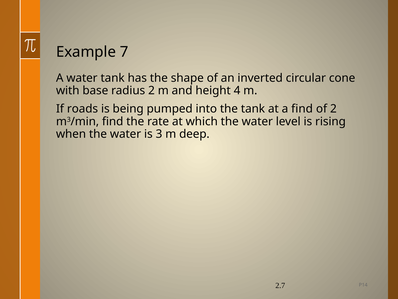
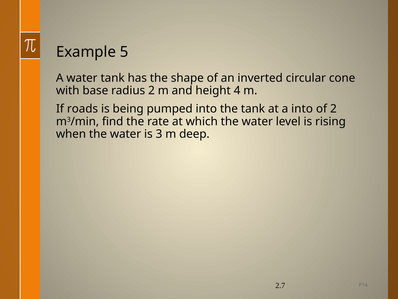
7: 7 -> 5 (124, 52)
a find: find -> into (302, 109)
